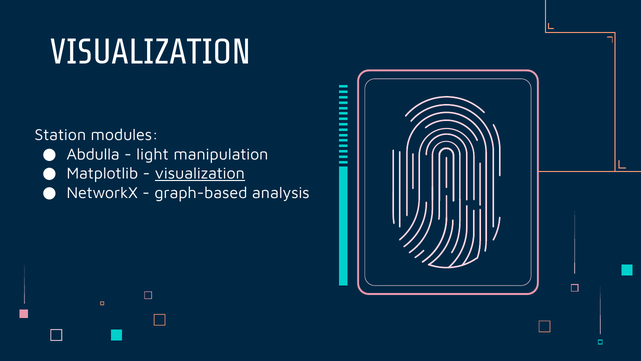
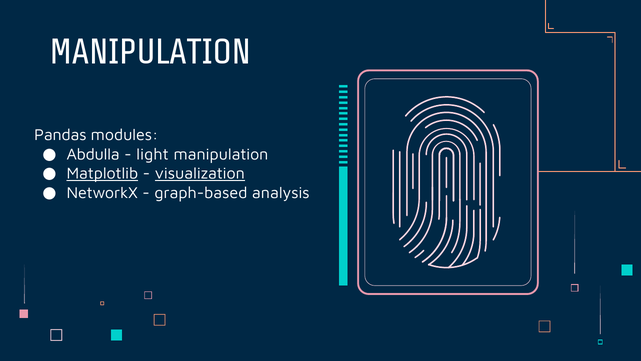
VISUALIZATION: VISUALIZATION -> MANIPULATION (150, 52)
Station: Station -> Pandas (60, 135)
Matplotlib underline: none -> present (102, 173)
